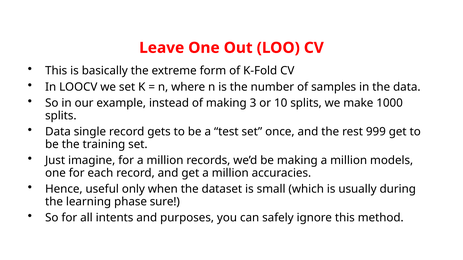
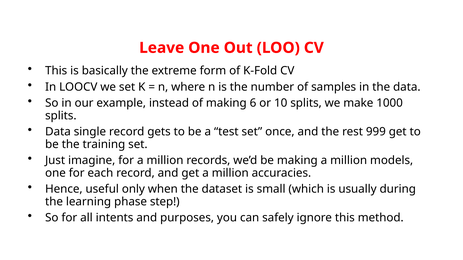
3: 3 -> 6 (253, 103)
sure: sure -> step (165, 202)
